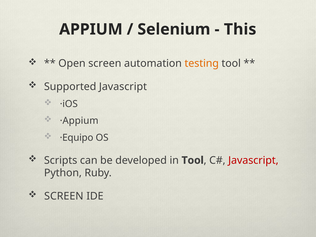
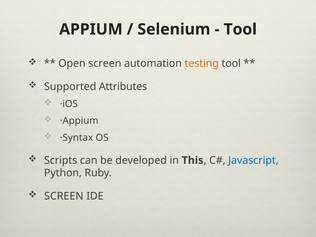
This: This -> Tool (240, 29)
Supported Javascript: Javascript -> Attributes (123, 87)
·Equipo: ·Equipo -> ·Syntax (76, 138)
in Tool: Tool -> This (193, 160)
Javascript colour: red -> blue (253, 160)
